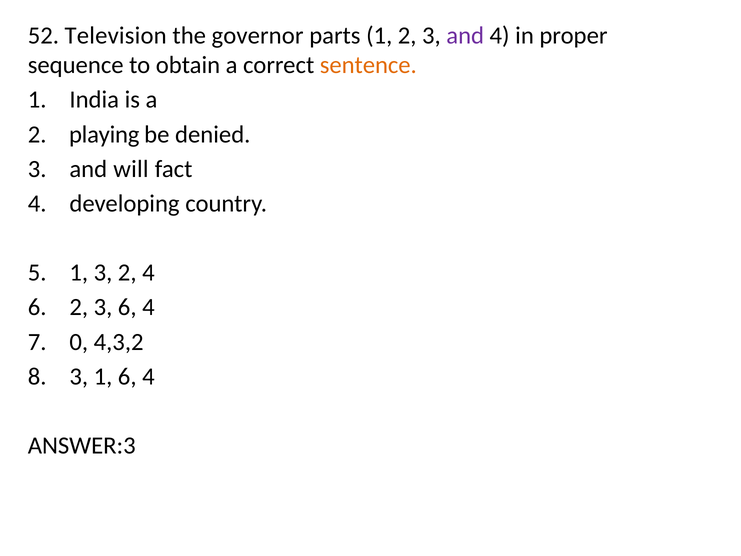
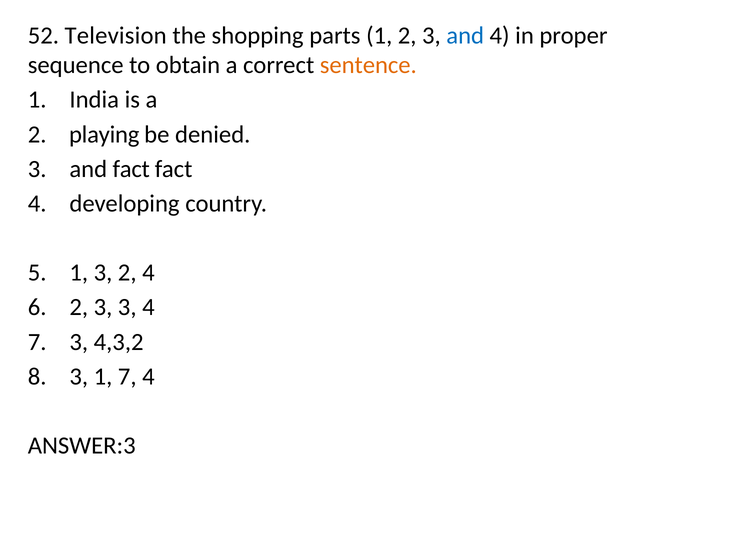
governor: governor -> shopping (258, 36)
and colour: purple -> blue (465, 36)
and will: will -> fact (131, 169)
3 6: 6 -> 3 (127, 307)
0: 0 -> 3 (79, 342)
1 6: 6 -> 7 (127, 376)
